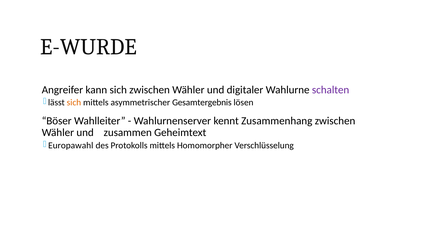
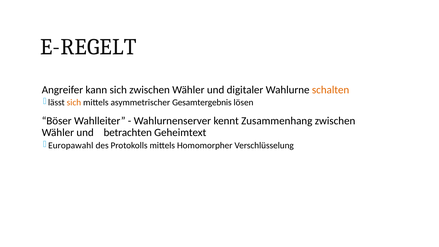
E-WURDE: E-WURDE -> E-REGELT (88, 47)
schalten colour: purple -> orange (331, 90)
zusammen: zusammen -> betrachten (128, 133)
